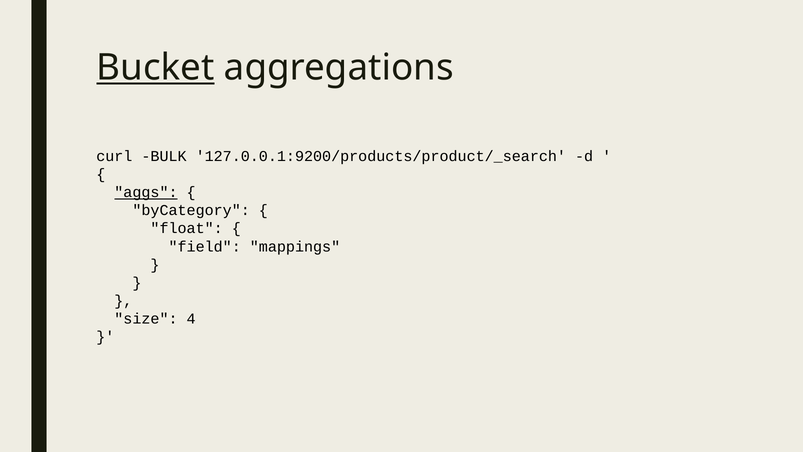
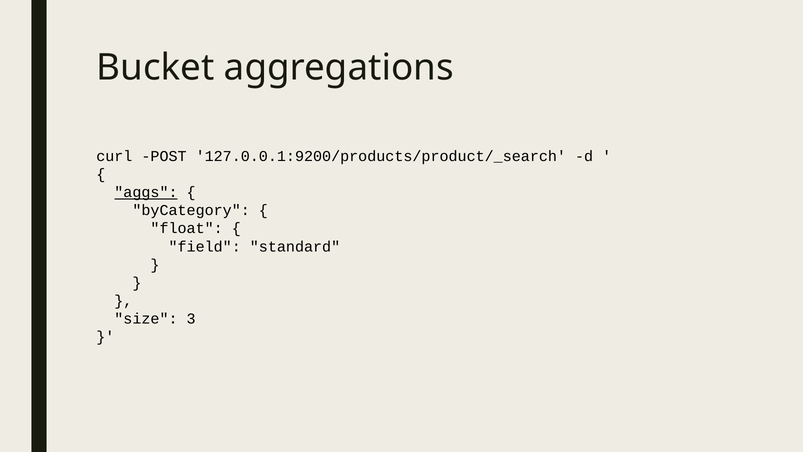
Bucket underline: present -> none (155, 67)
BULK: BULK -> POST (164, 156)
mappings: mappings -> standard (295, 246)
4: 4 -> 3 (191, 319)
